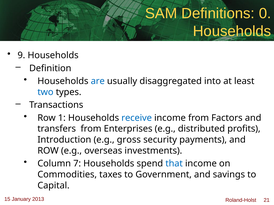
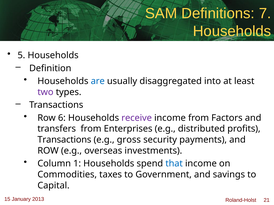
0: 0 -> 7 (265, 13)
9: 9 -> 5 (21, 55)
two colour: blue -> purple (45, 92)
1: 1 -> 6 (62, 118)
receive colour: blue -> purple (137, 118)
Introduction: Introduction -> Transactions (64, 140)
7: 7 -> 1 (77, 164)
